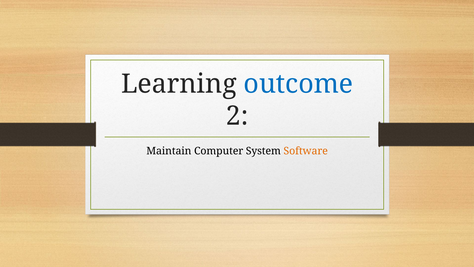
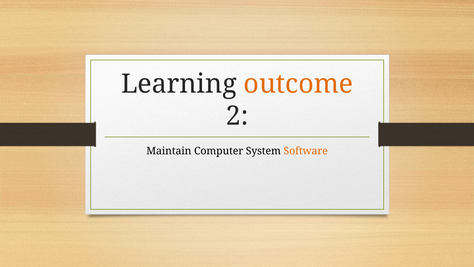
outcome colour: blue -> orange (298, 84)
